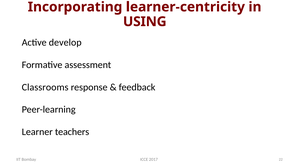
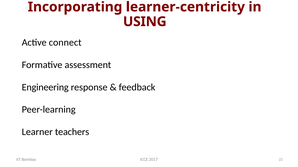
develop: develop -> connect (65, 43)
Classrooms: Classrooms -> Engineering (45, 87)
